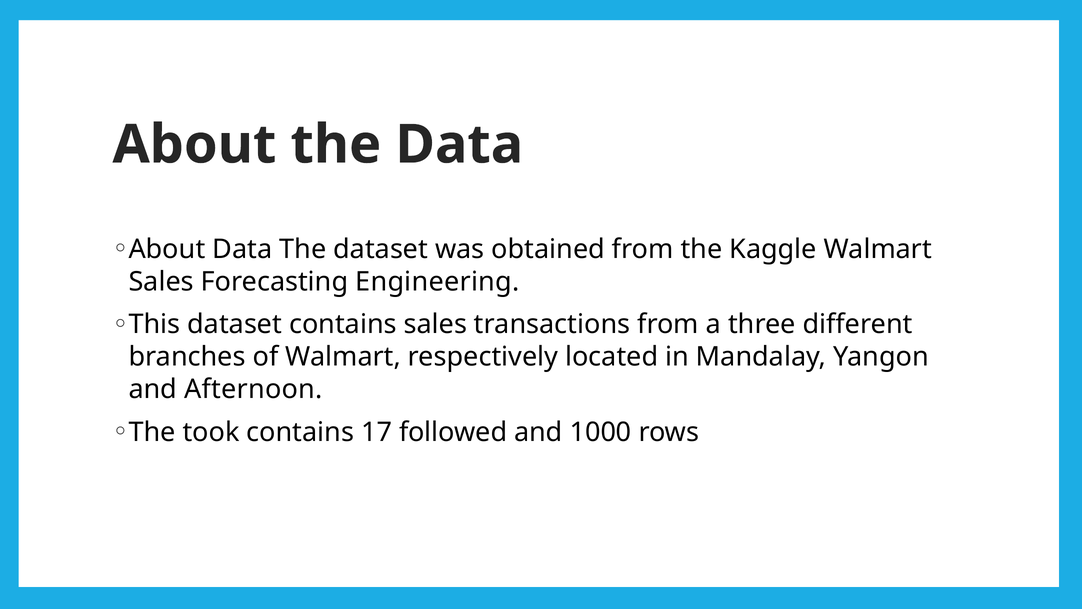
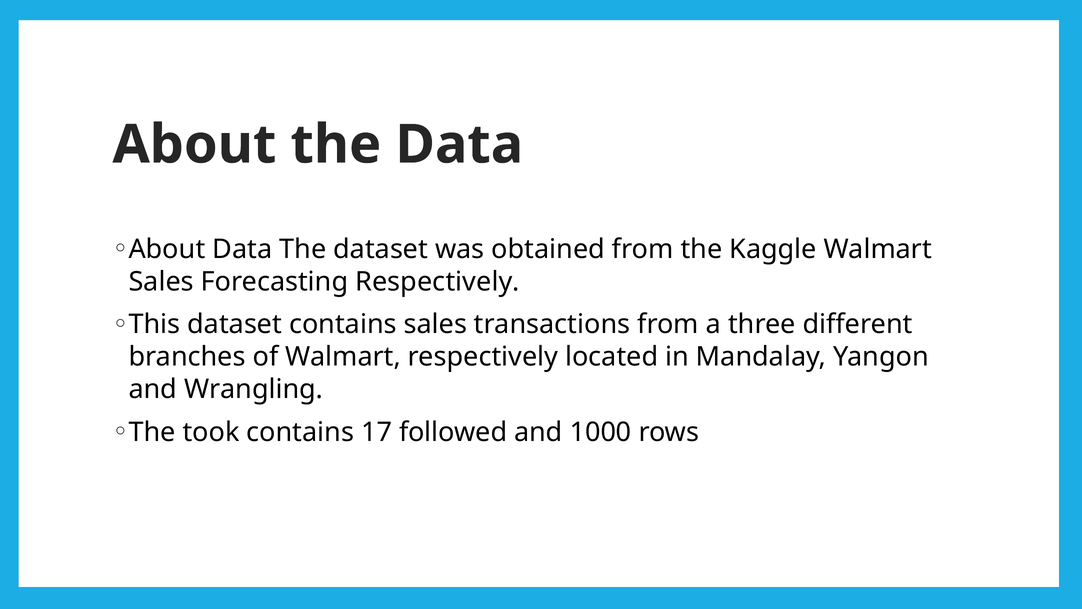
Forecasting Engineering: Engineering -> Respectively (437, 282)
Afternoon: Afternoon -> Wrangling (254, 389)
